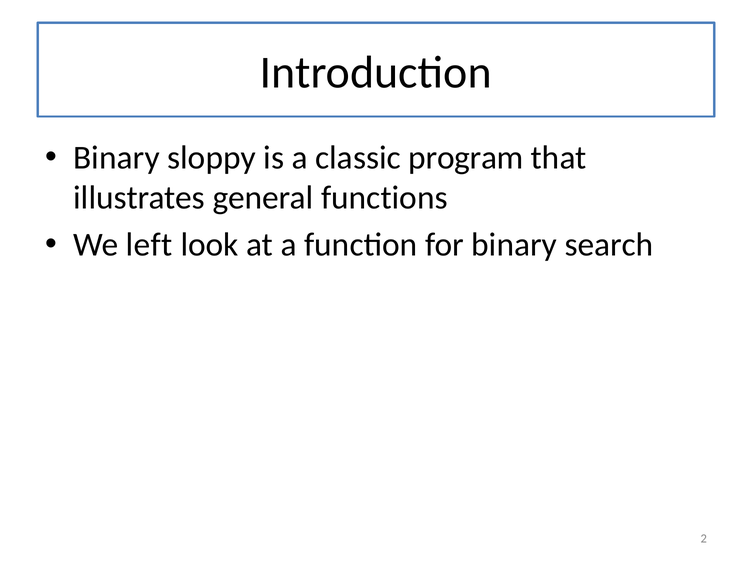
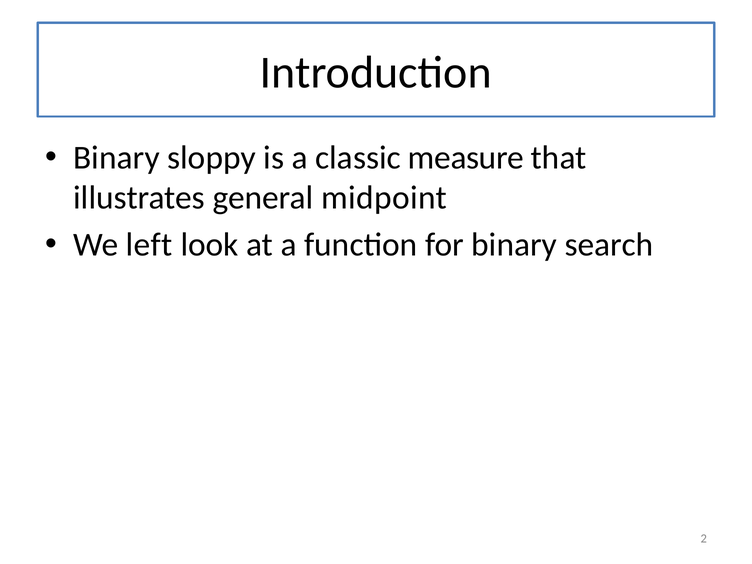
program: program -> measure (466, 158)
functions: functions -> midpoint (384, 198)
